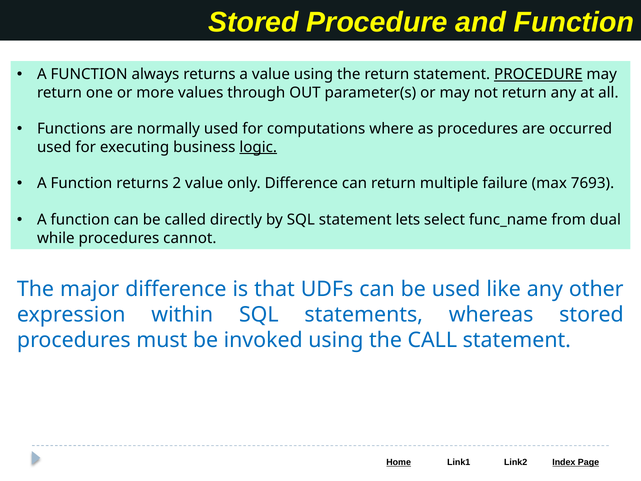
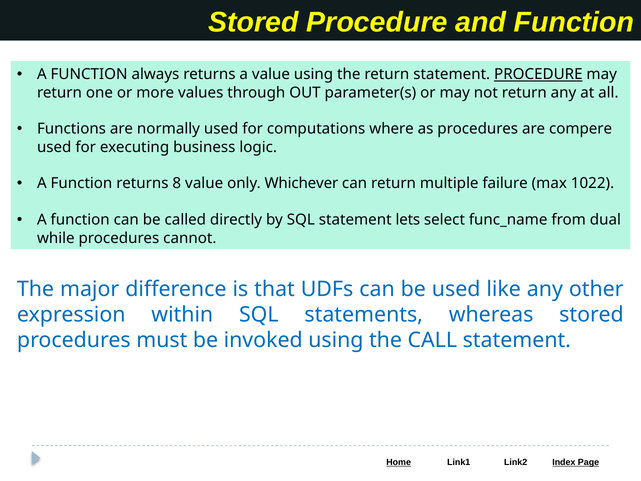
occurred: occurred -> compere (581, 129)
logic underline: present -> none (258, 147)
2: 2 -> 8 (177, 183)
only Difference: Difference -> Whichever (301, 183)
7693: 7693 -> 1022 (593, 183)
